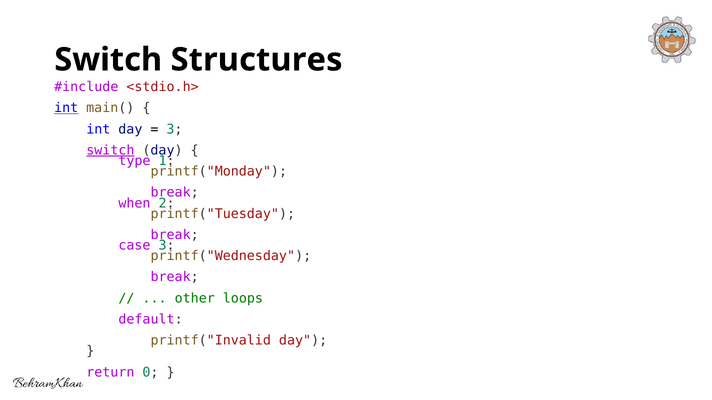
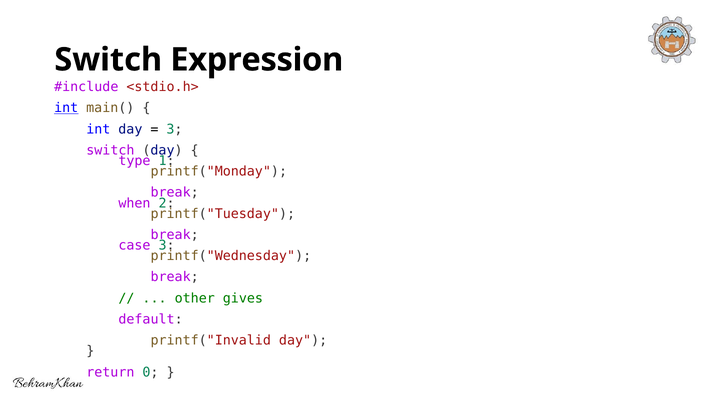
Structures: Structures -> Expression (257, 60)
switch underline: present -> none (110, 150)
loops: loops -> gives (243, 299)
